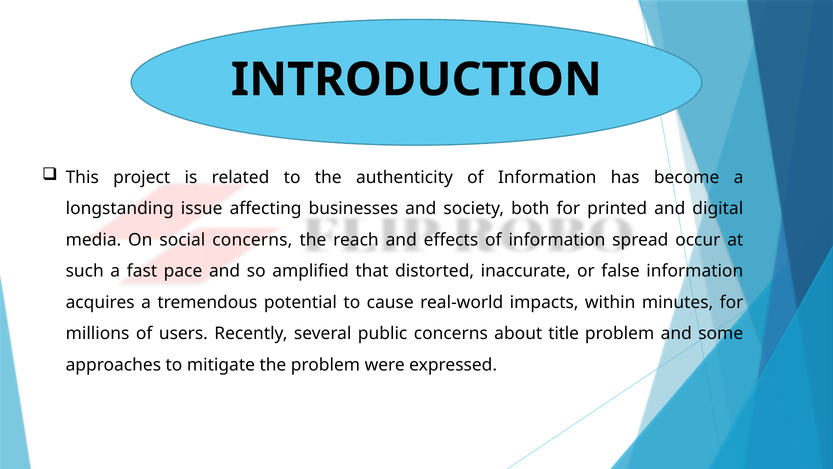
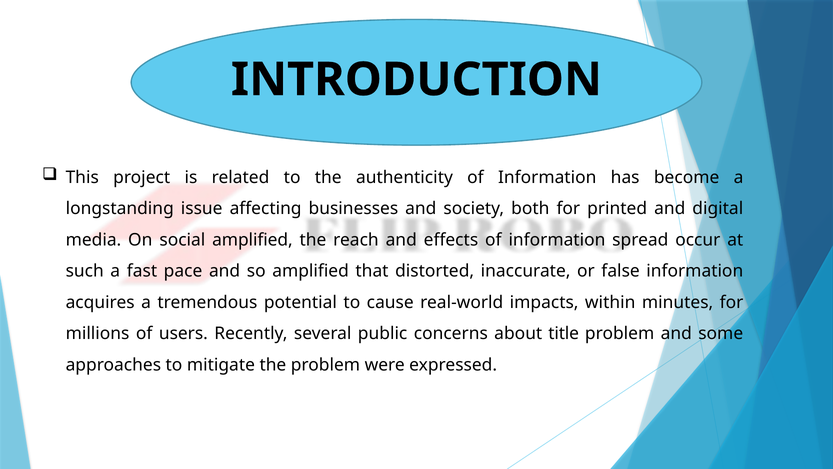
social concerns: concerns -> amplified (252, 240)
